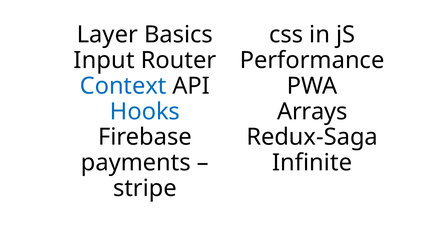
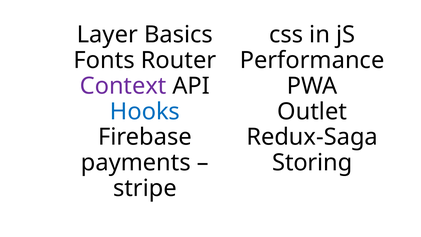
Input: Input -> Fonts (104, 60)
Context colour: blue -> purple (123, 86)
Arrays: Arrays -> Outlet (312, 111)
Infinite: Infinite -> Storing (312, 163)
